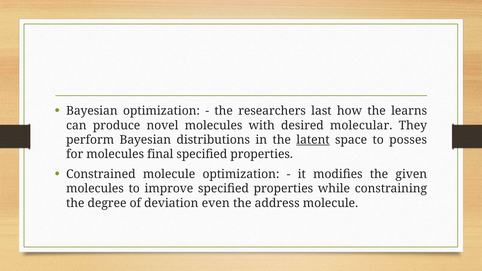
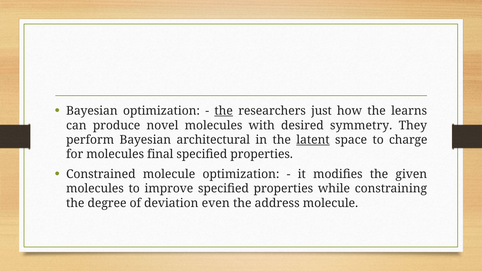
the underline: none -> present (224, 111)
last: last -> just (321, 111)
molecular: molecular -> symmetry (361, 125)
distributions: distributions -> architectural (213, 140)
posses: posses -> charge (408, 140)
